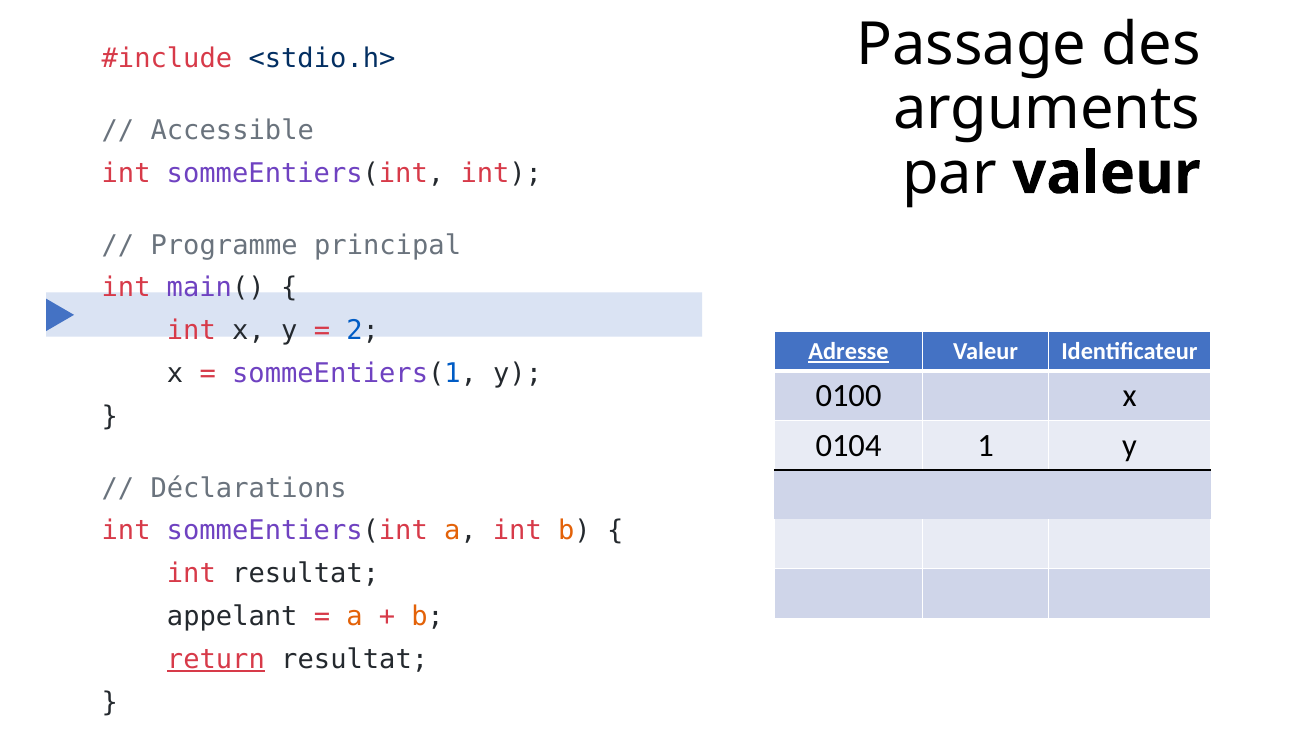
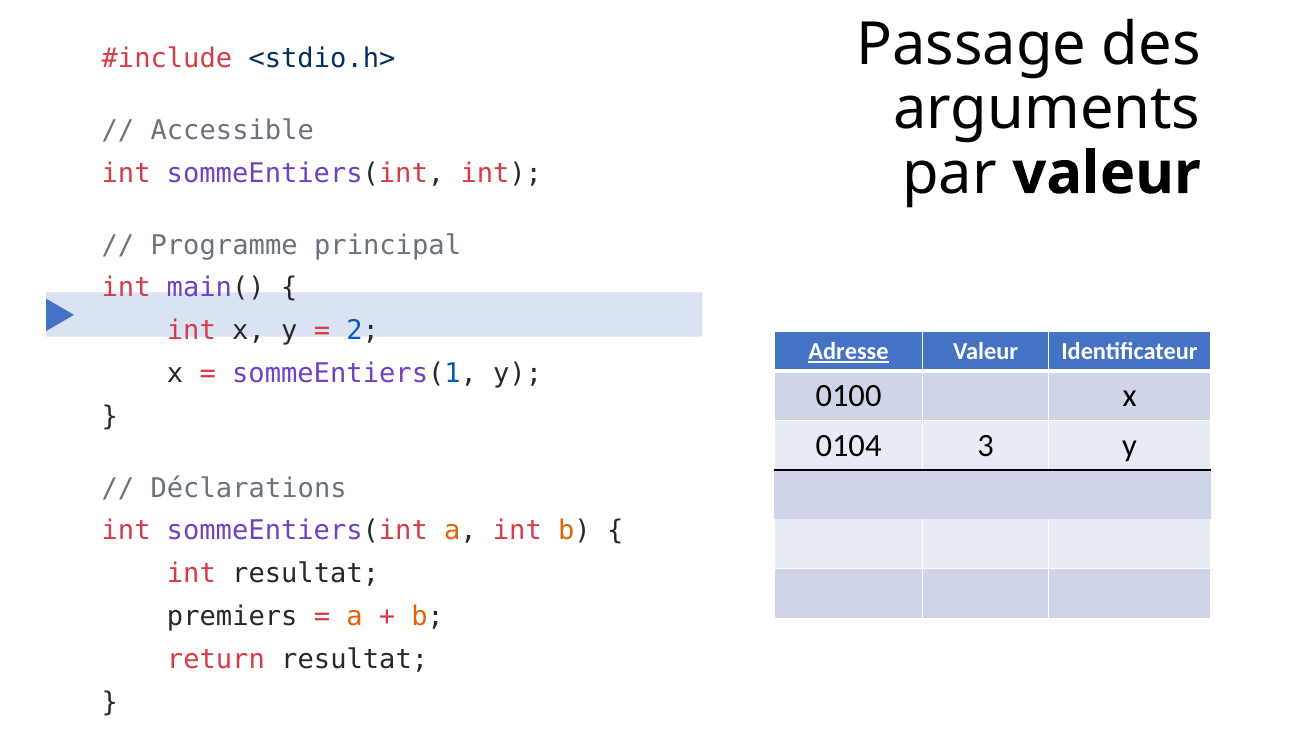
1: 1 -> 3 (986, 446)
appelant: appelant -> premiers (232, 617)
return underline: present -> none (216, 660)
